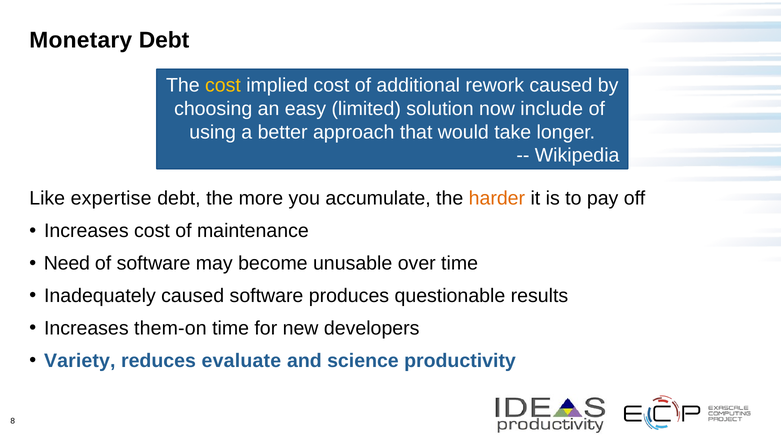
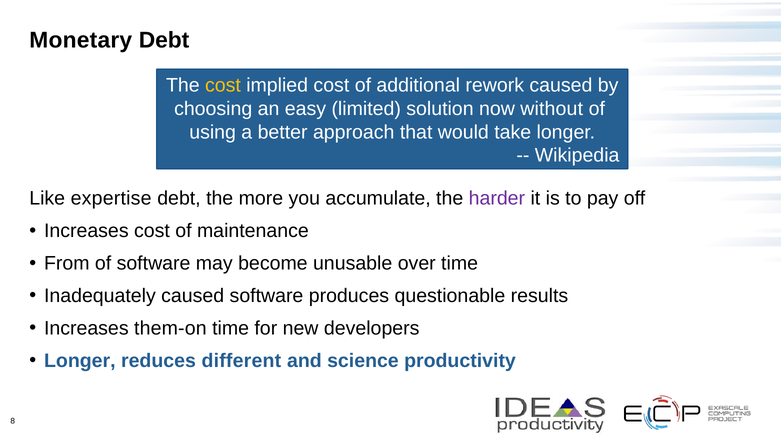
include: include -> without (552, 109)
harder colour: orange -> purple (497, 199)
Need: Need -> From (67, 264)
Variety: Variety -> Longer (80, 361)
evaluate: evaluate -> different (241, 361)
